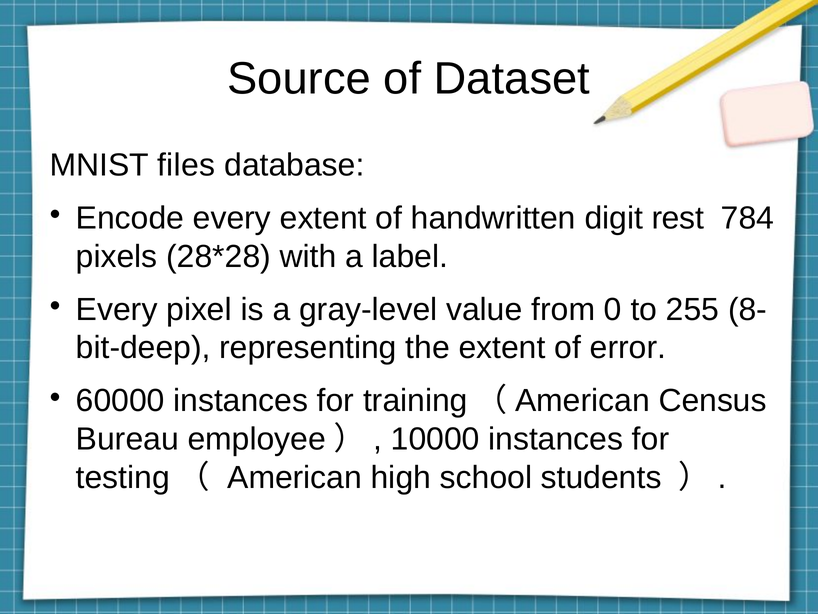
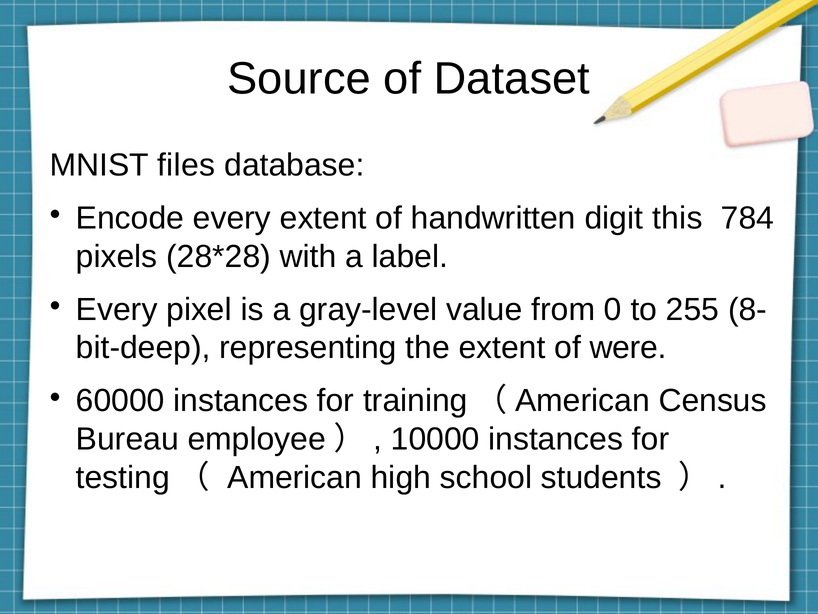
rest: rest -> this (677, 218)
error: error -> were (628, 348)
